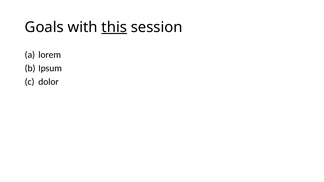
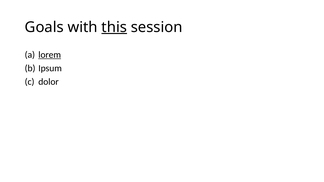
lorem underline: none -> present (50, 55)
